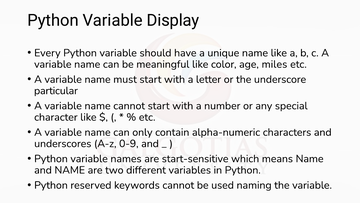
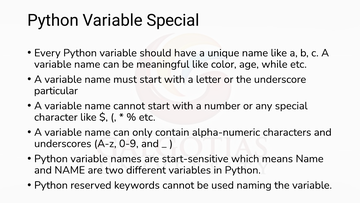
Variable Display: Display -> Special (173, 20)
miles: miles -> while (274, 64)
